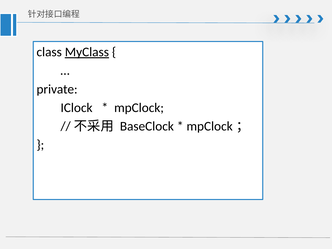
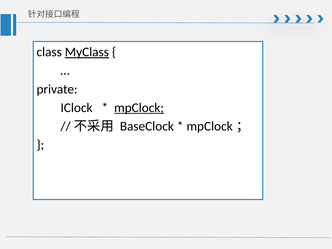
mpClock underline: none -> present (139, 108)
